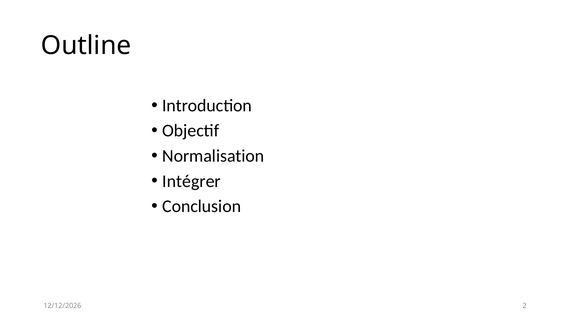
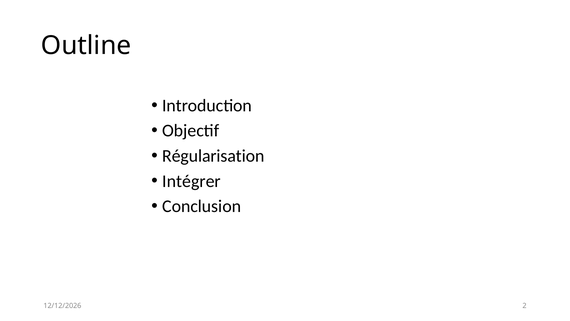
Normalisation: Normalisation -> Régularisation (213, 156)
